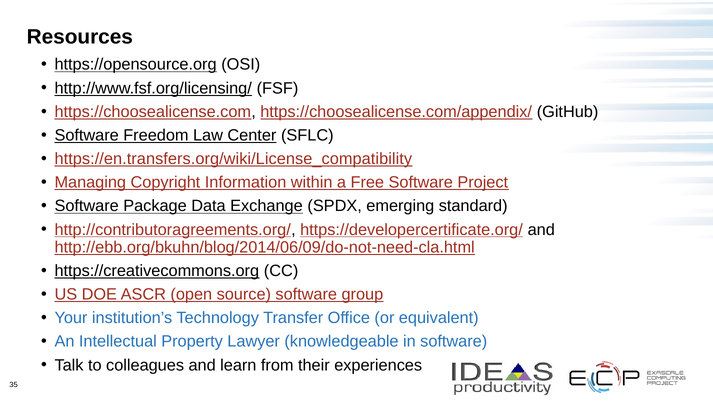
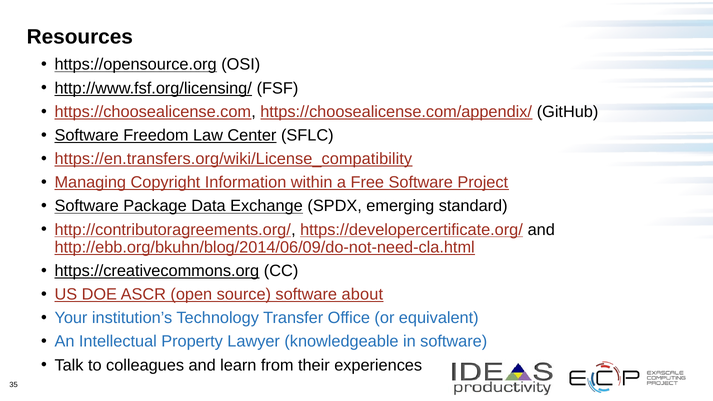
group: group -> about (362, 295)
